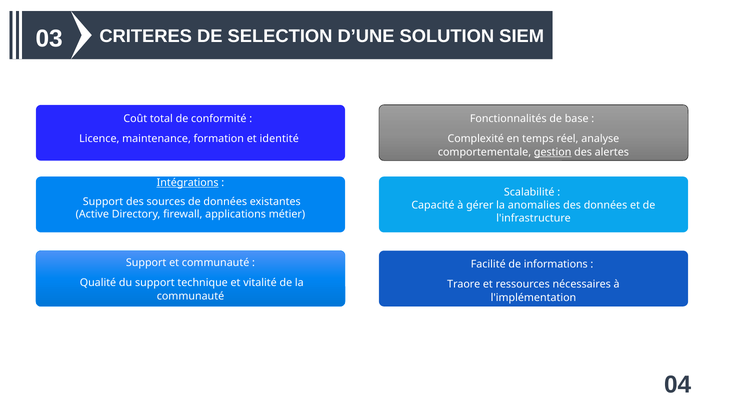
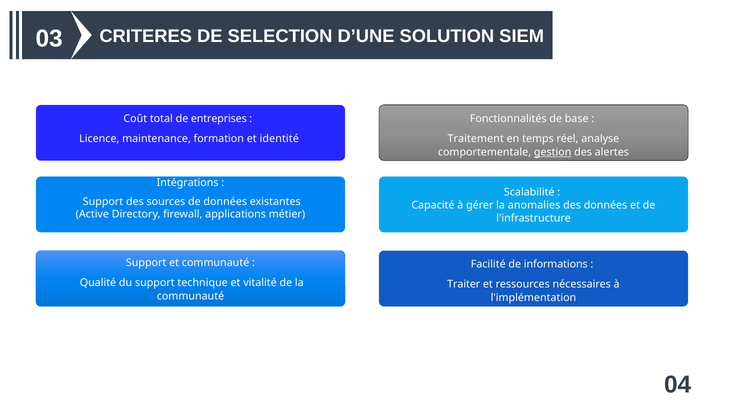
conformité: conformité -> entreprises (219, 119)
Complexité: Complexité -> Traitement (476, 139)
Intégrations underline: present -> none (188, 183)
Traore: Traore -> Traiter (464, 284)
